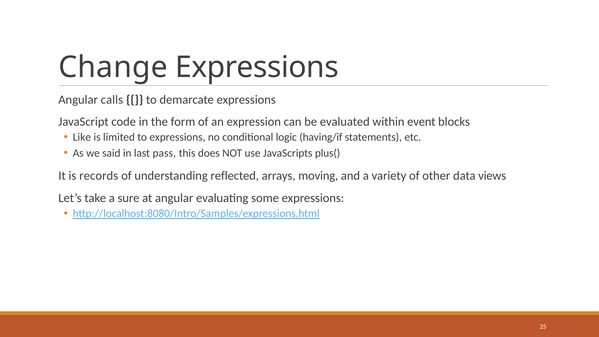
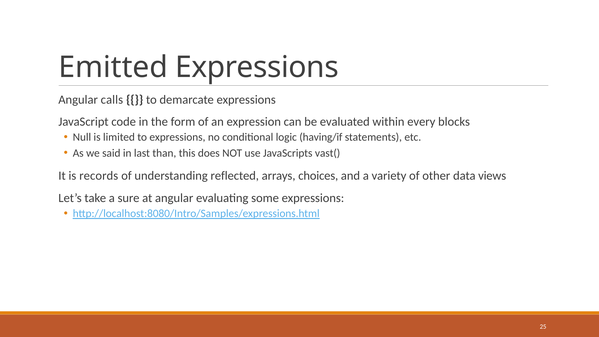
Change: Change -> Emitted (113, 67)
event: event -> every (421, 122)
Like: Like -> Null (82, 137)
pass: pass -> than (164, 153)
plus(: plus( -> vast( (328, 153)
moving: moving -> choices (318, 176)
